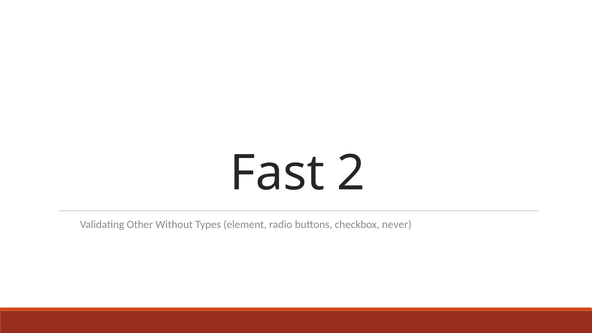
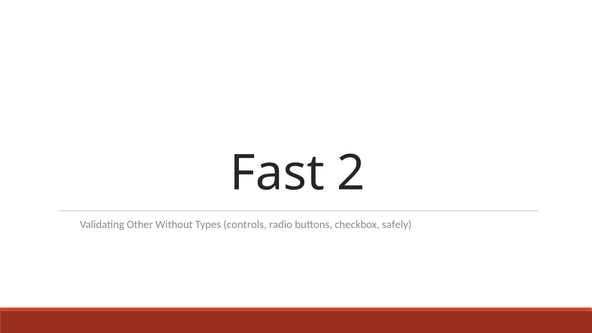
element: element -> controls (245, 224)
never: never -> safely (397, 224)
